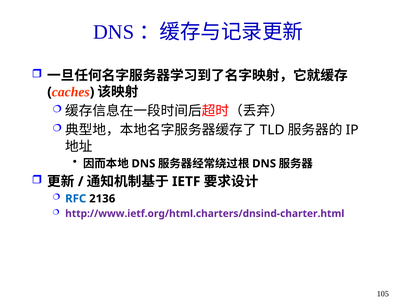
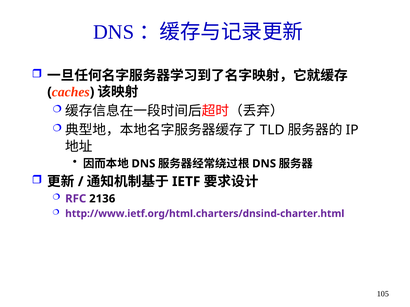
RFC colour: blue -> purple (76, 199)
